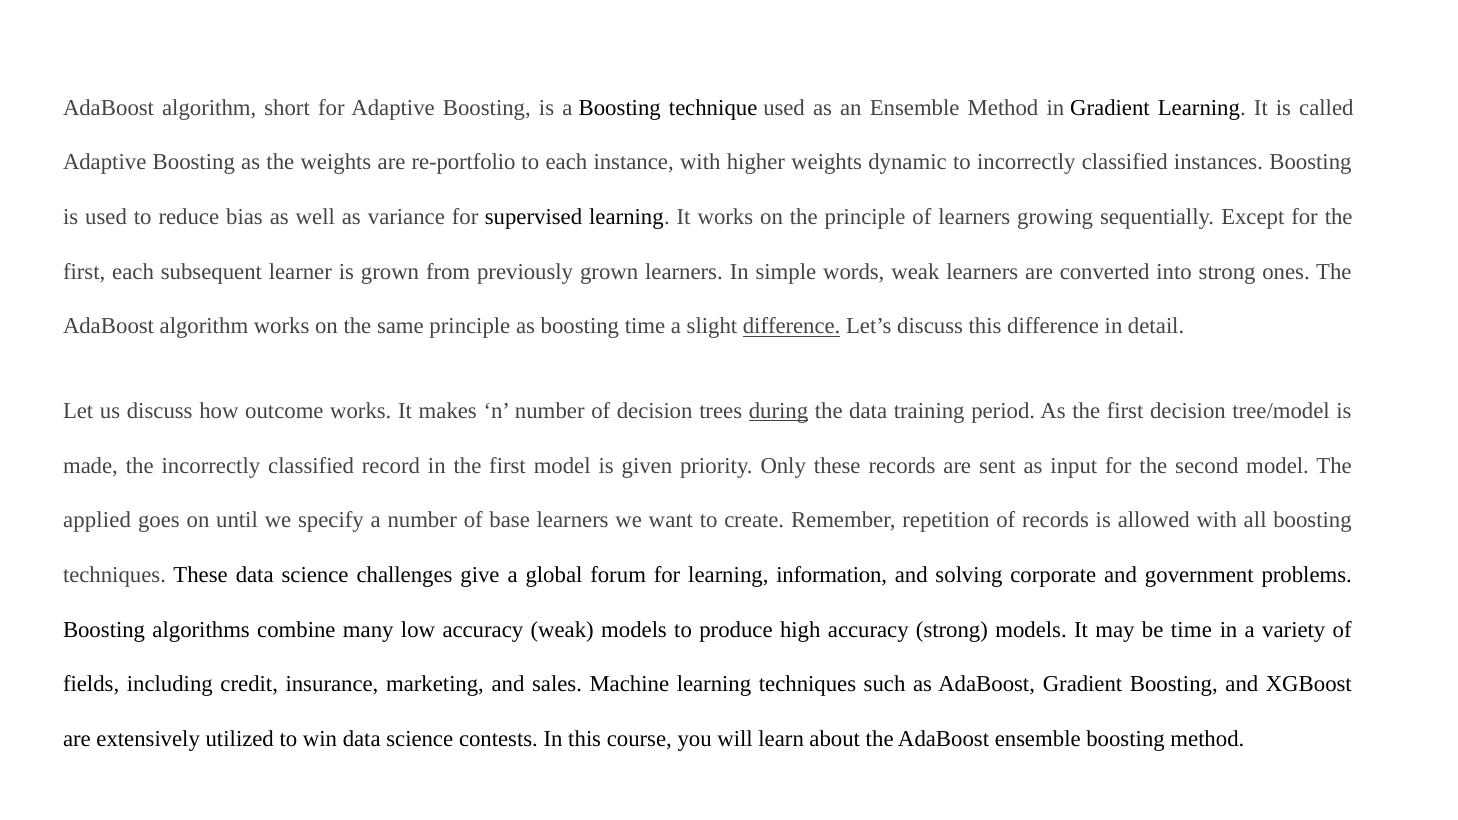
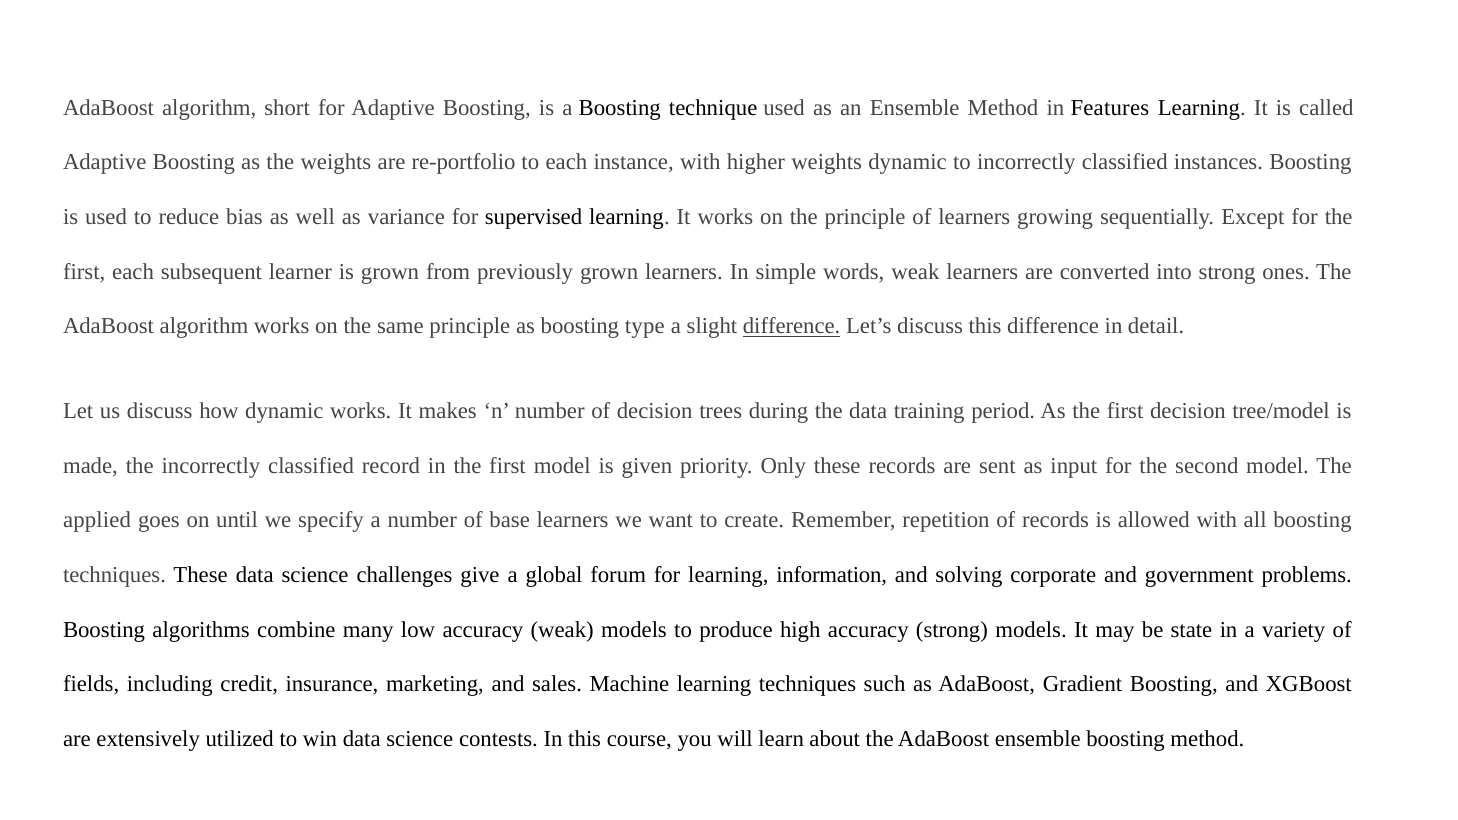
in Gradient: Gradient -> Features (1110, 108)
boosting time: time -> type (645, 326)
how outcome: outcome -> dynamic (284, 411)
during underline: present -> none (779, 411)
be time: time -> state (1191, 630)
